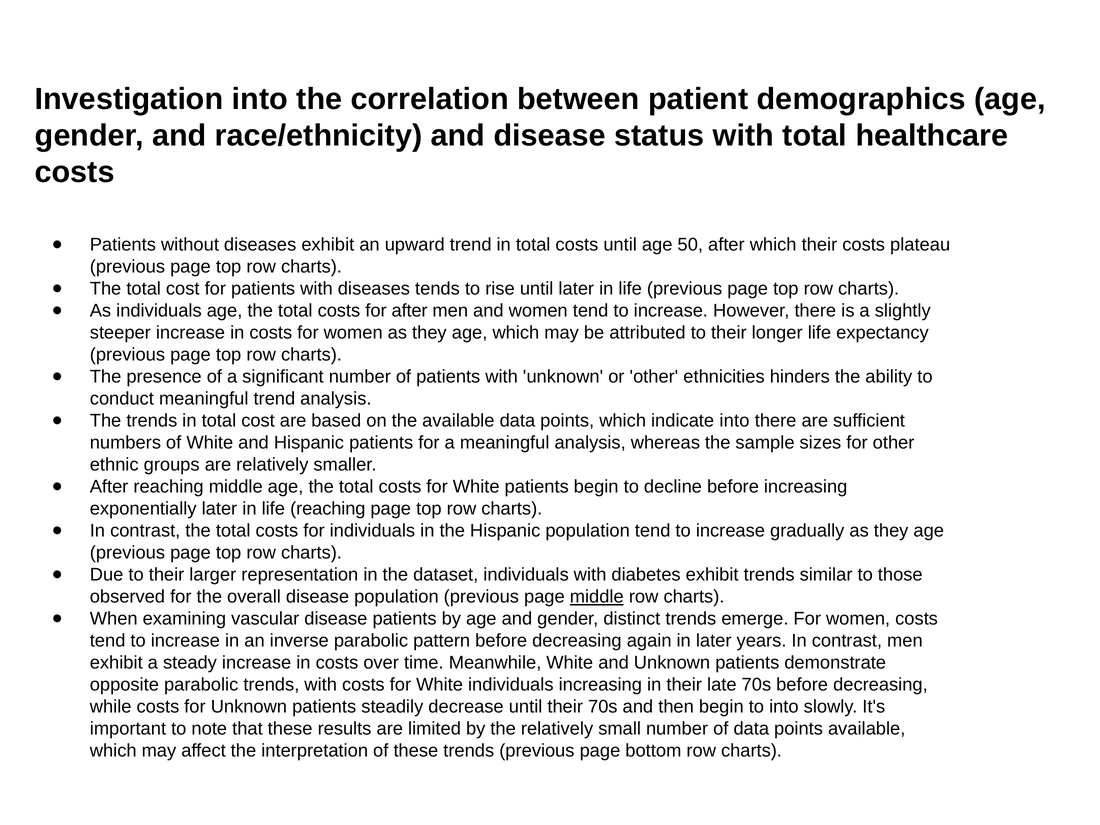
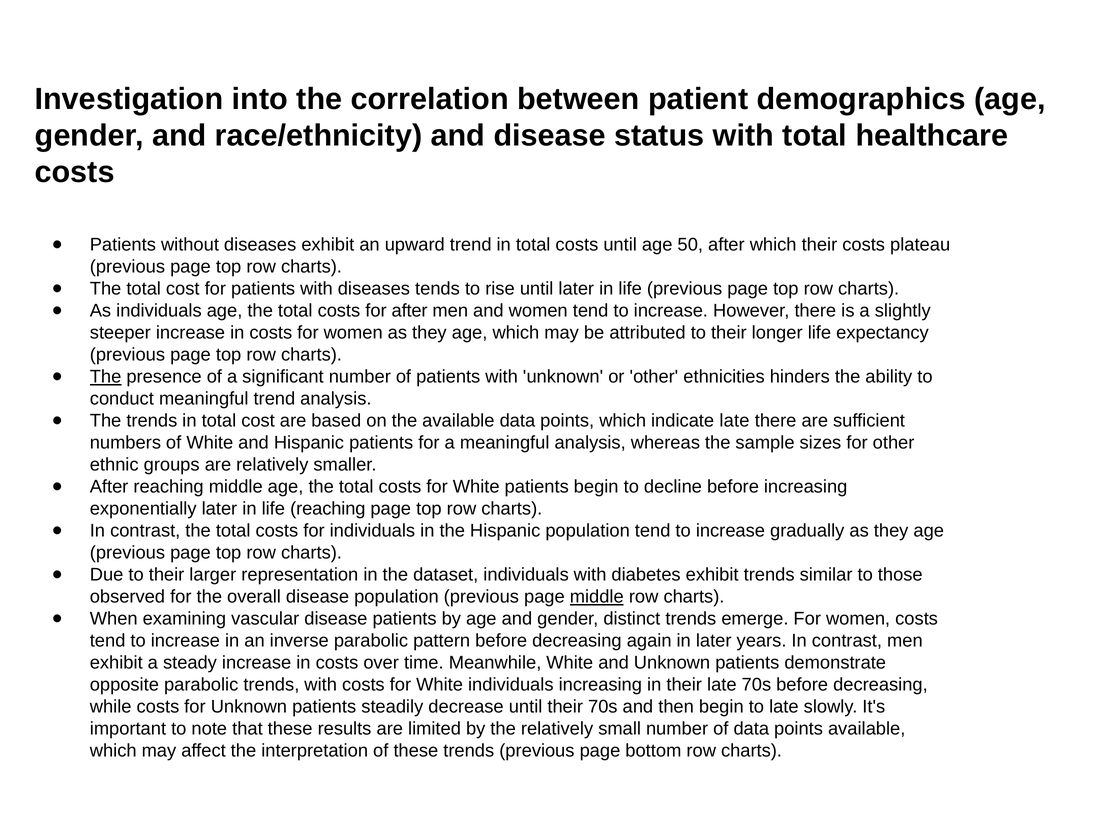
The underline: none -> present (106, 377)
indicate into: into -> late (734, 421)
to into: into -> late (784, 707)
